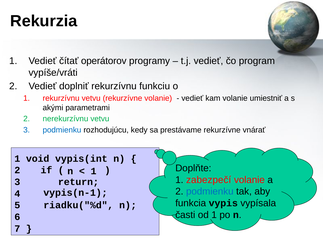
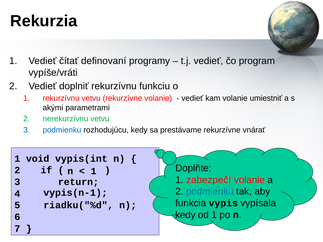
operátorov: operátorov -> definovaní (104, 61)
časti: časti -> kedy (185, 214)
